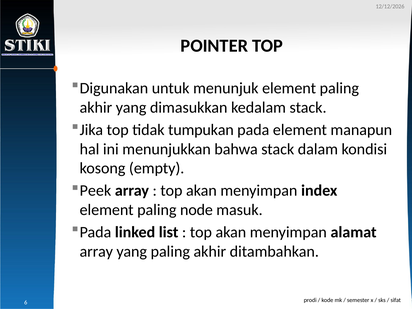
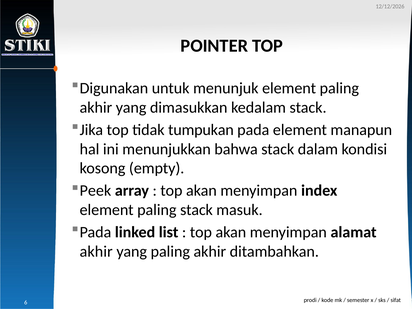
paling node: node -> stack (196, 210)
array: array -> akhir (96, 251)
